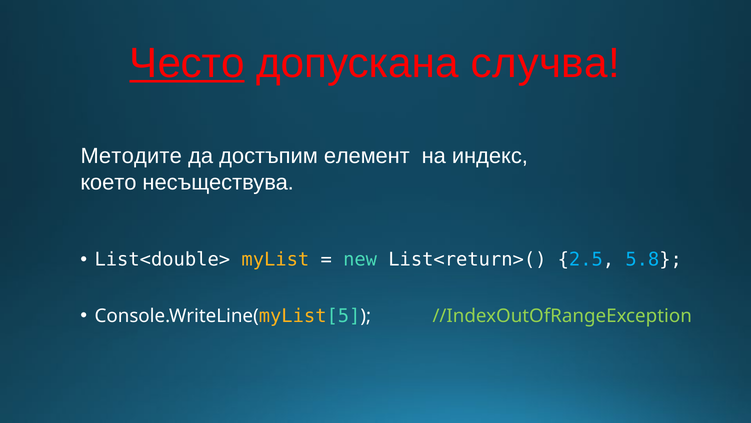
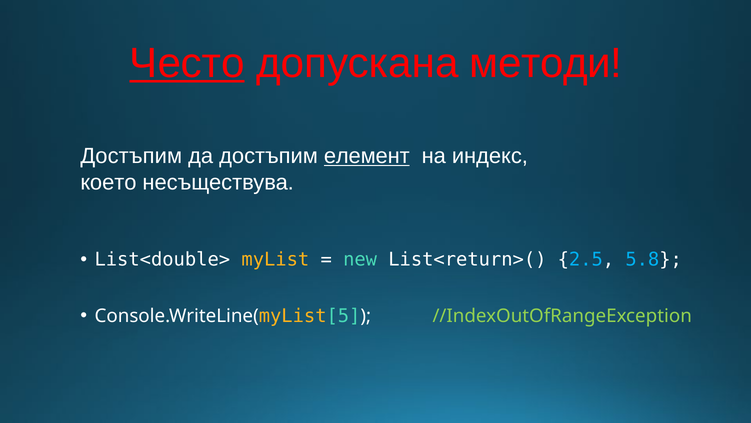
случва: случва -> методи (546, 63)
Методите: Методите -> Достъпим (131, 156)
елемент underline: none -> present (367, 156)
